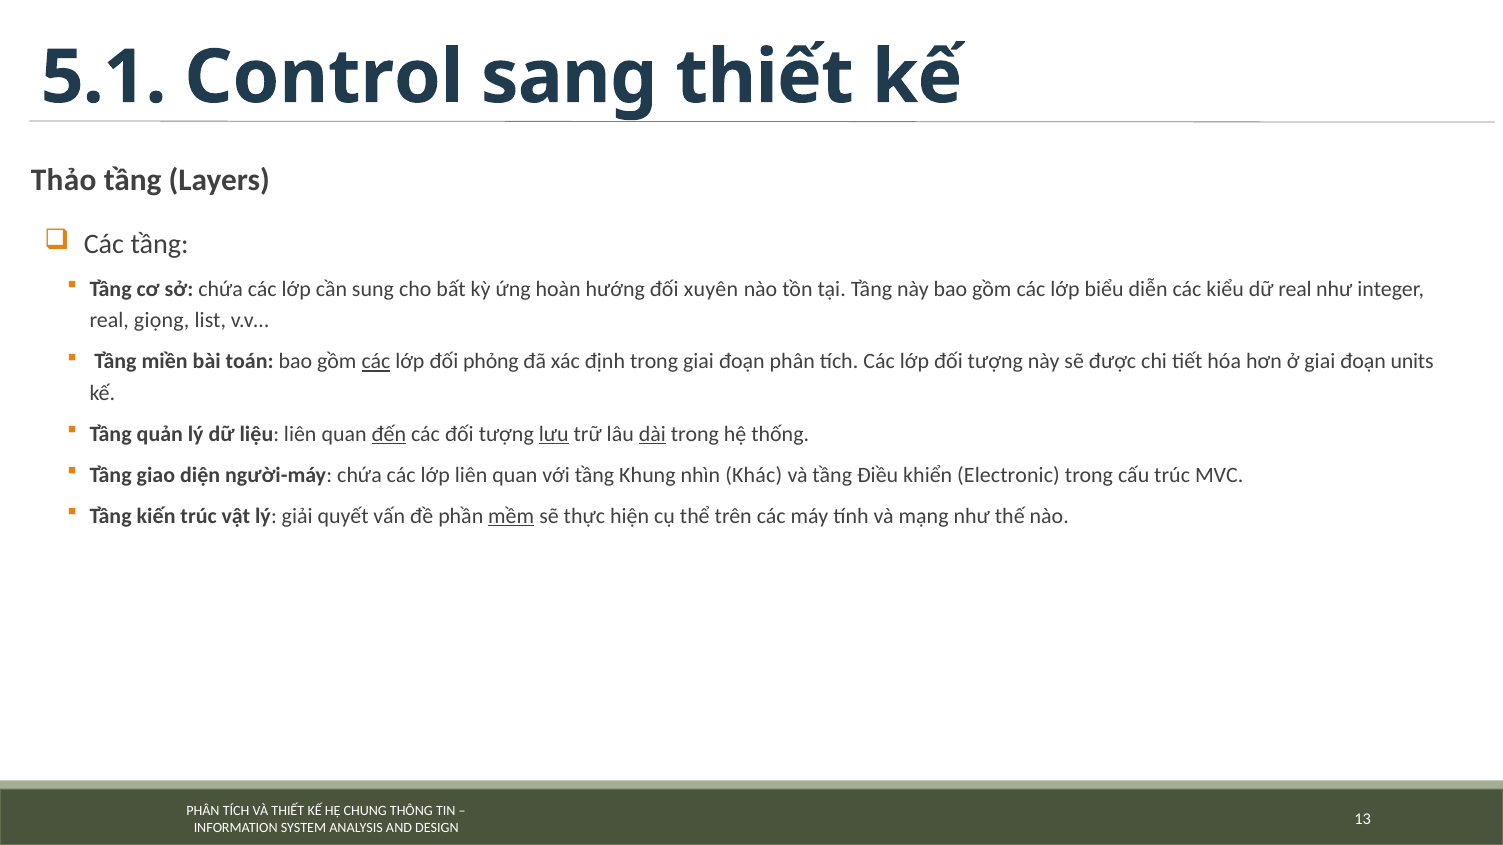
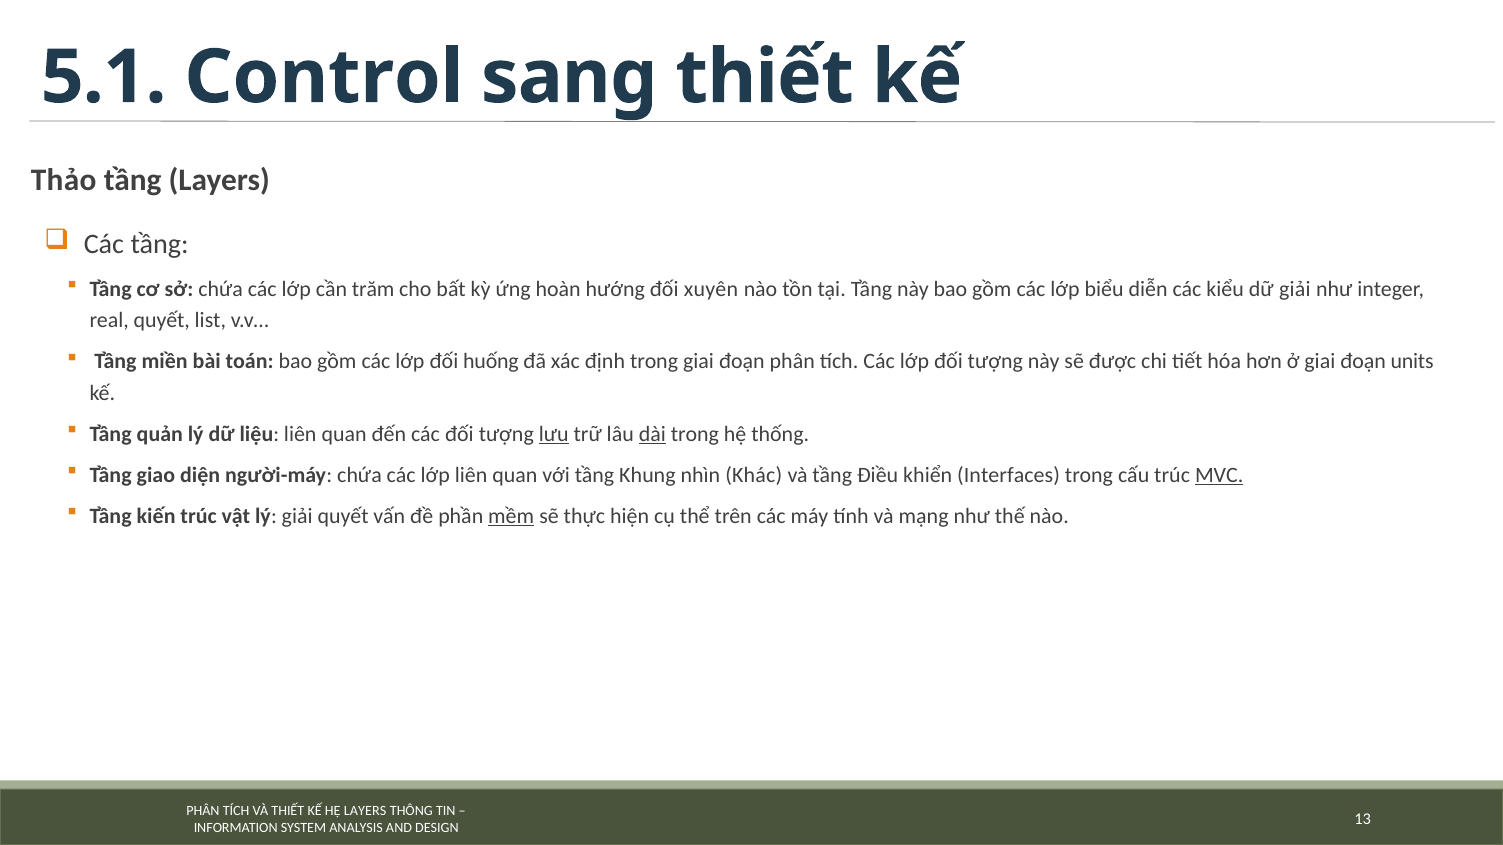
sung: sung -> trăm (373, 289)
dữ real: real -> giải (1295, 289)
real giọng: giọng -> quyết (162, 321)
các underline: present -> none (376, 362)
phỏng: phỏng -> huống (491, 362)
đến underline: present -> none (389, 434)
Electronic: Electronic -> Interfaces (1009, 475)
MVC underline: none -> present (1219, 475)
HỆ CHUNG: CHUNG -> LAYERS (365, 811)
